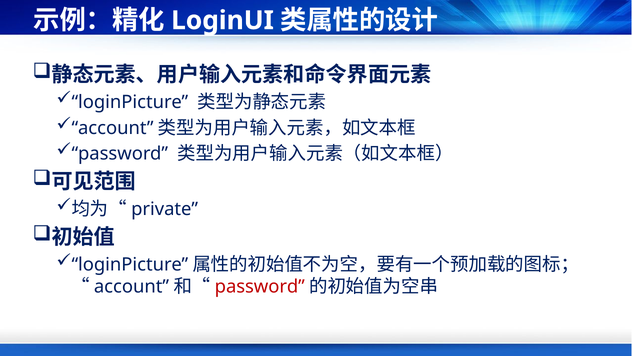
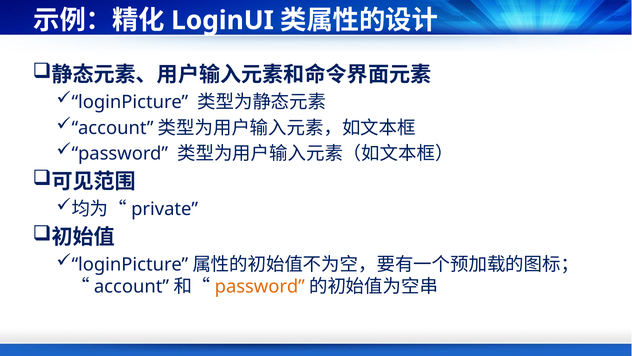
password colour: red -> orange (260, 286)
